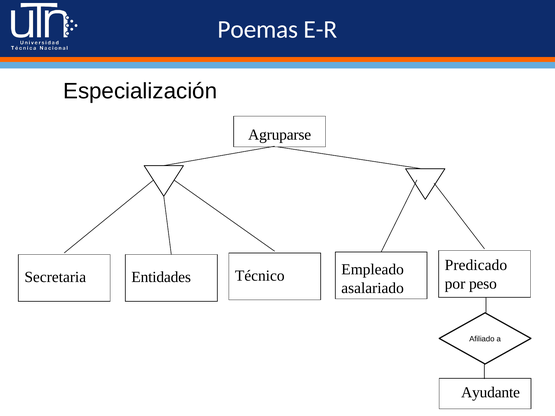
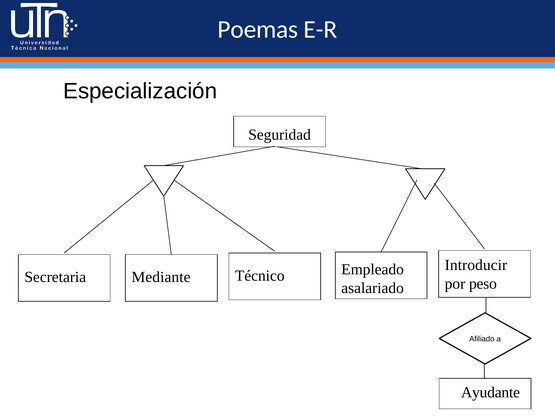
Agruparse: Agruparse -> Seguridad (280, 135)
Predicado: Predicado -> Introducir (476, 265)
Entidades: Entidades -> Mediante (161, 277)
